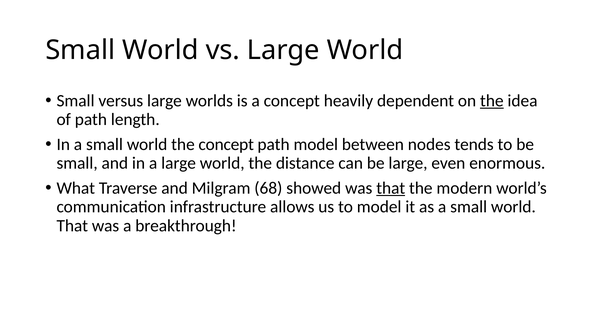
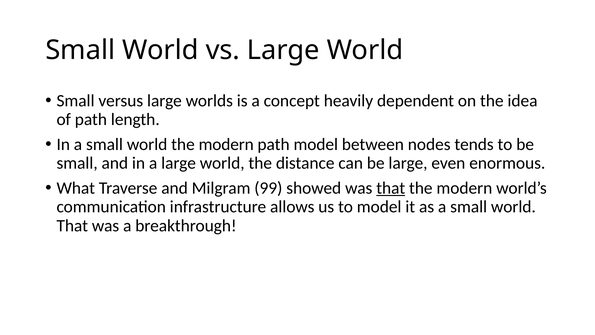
the underline: present -> none (492, 101)
world the concept: concept -> modern (226, 144)
68: 68 -> 99 (268, 188)
